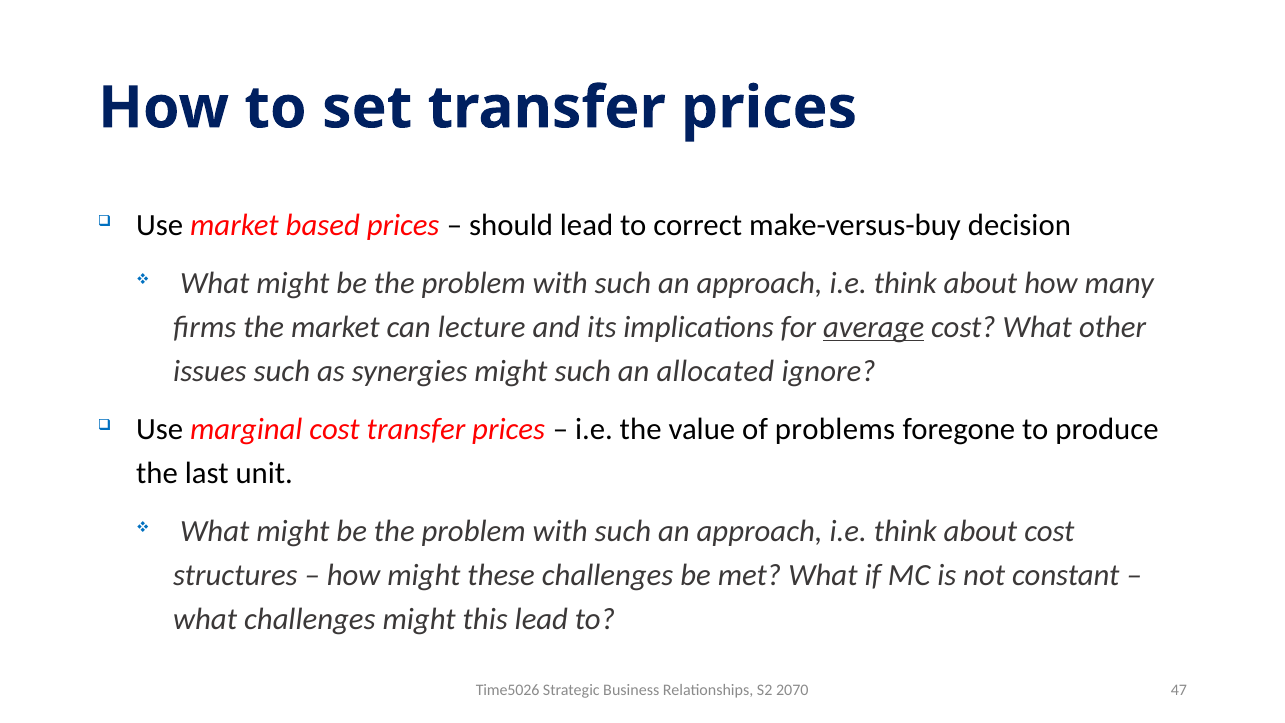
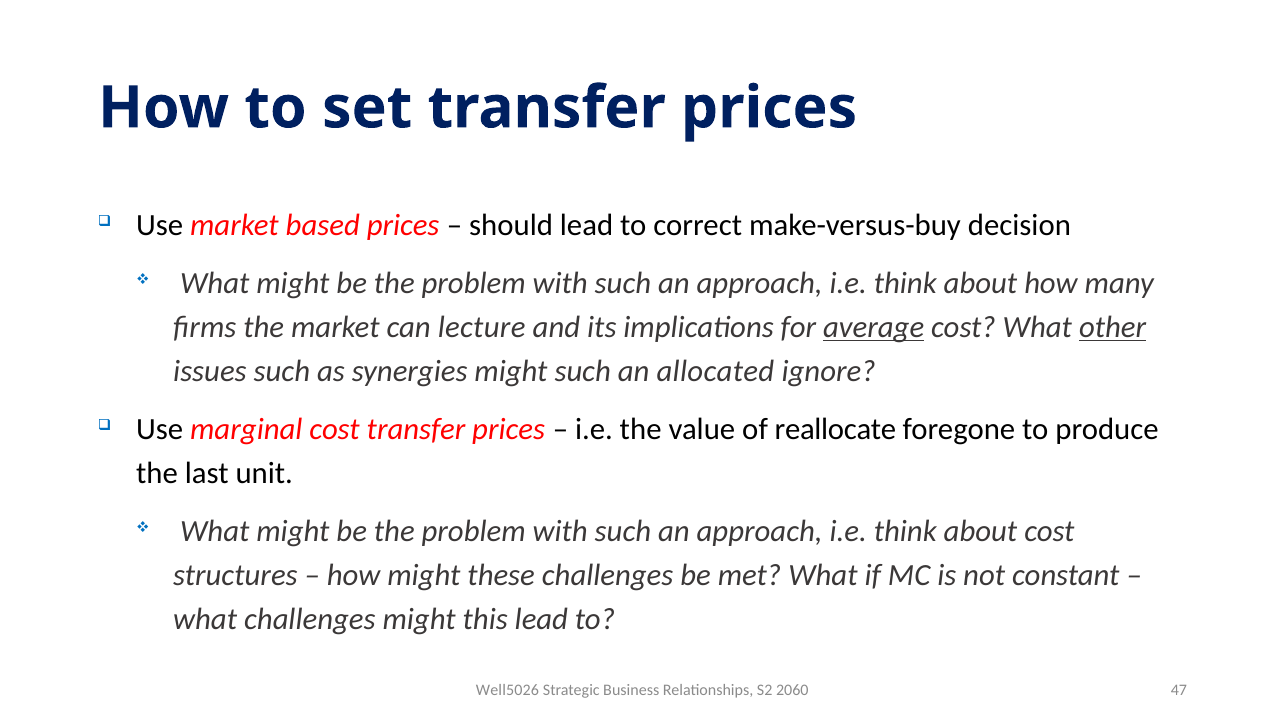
other underline: none -> present (1113, 327)
problems: problems -> reallocate (835, 429)
Time5026: Time5026 -> Well5026 (507, 690)
2070: 2070 -> 2060 (792, 690)
